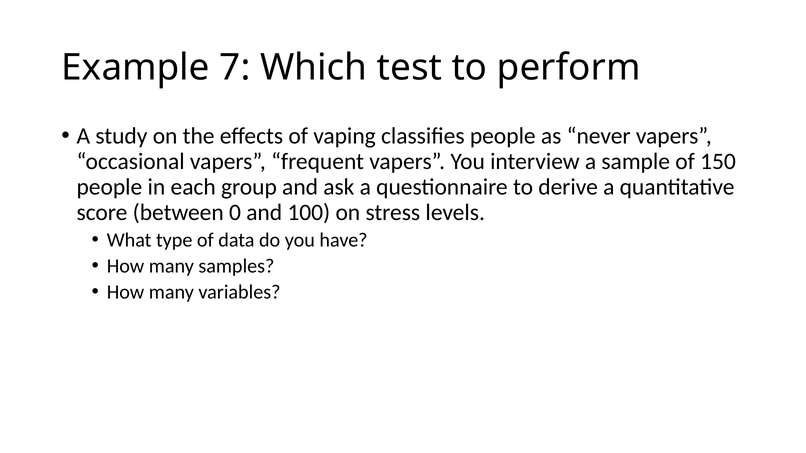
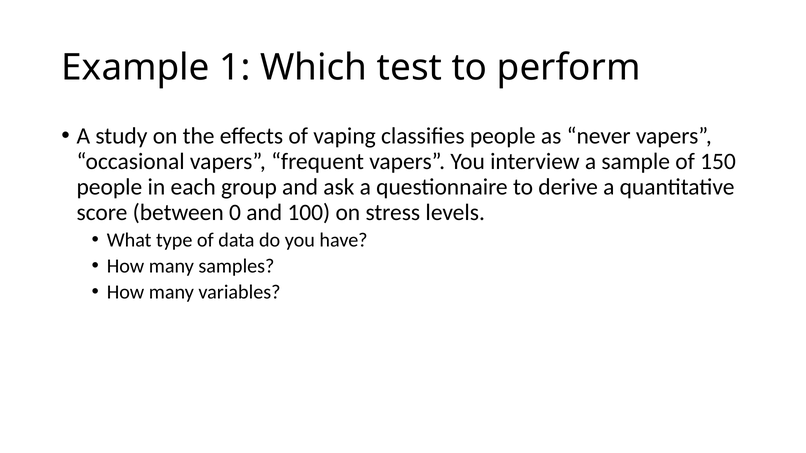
7: 7 -> 1 (235, 68)
